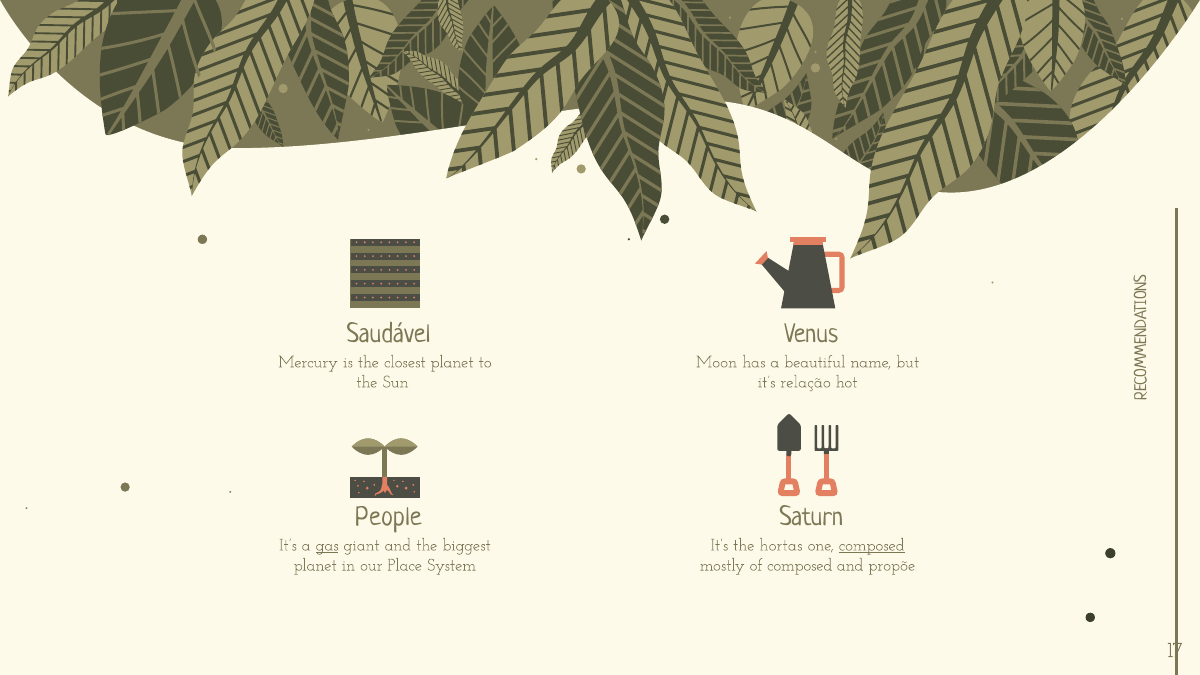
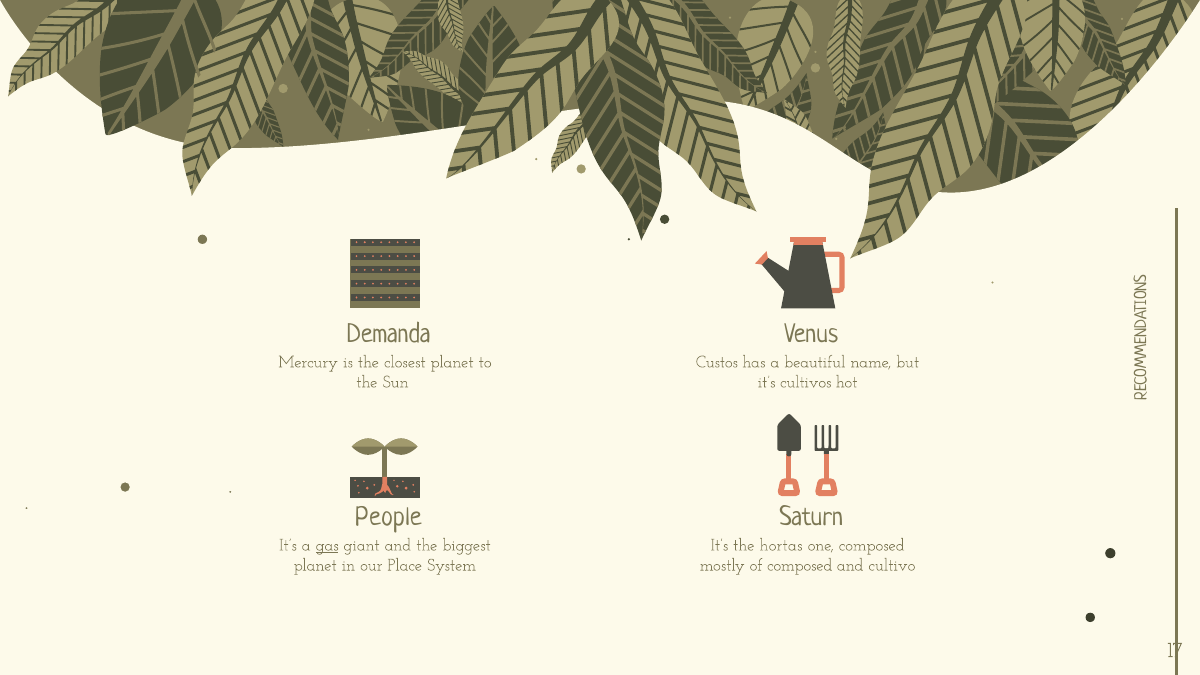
Saudável: Saudável -> Demanda (389, 333)
Moon: Moon -> Custos (717, 362)
relação: relação -> cultivos (806, 382)
composed underline: present -> none (872, 545)
propõe: propõe -> cultivo (892, 565)
